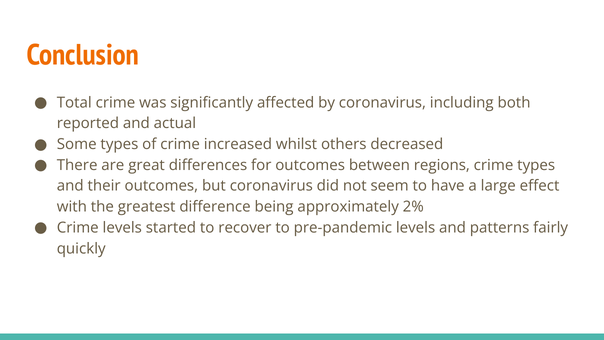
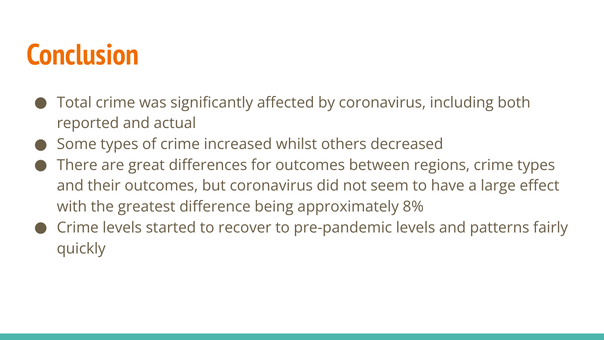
2%: 2% -> 8% (413, 207)
